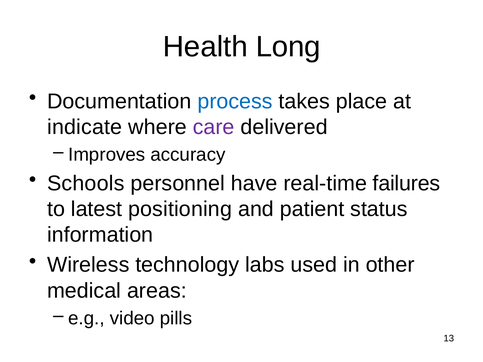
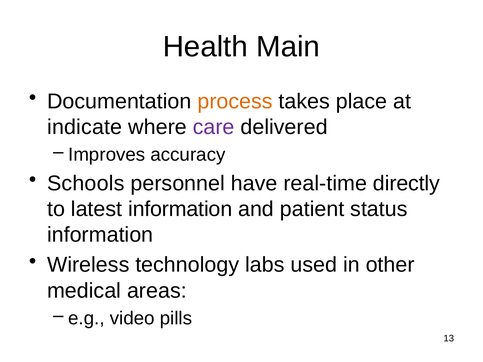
Long: Long -> Main (288, 47)
process colour: blue -> orange (235, 101)
failures: failures -> directly (406, 183)
latest positioning: positioning -> information (180, 209)
